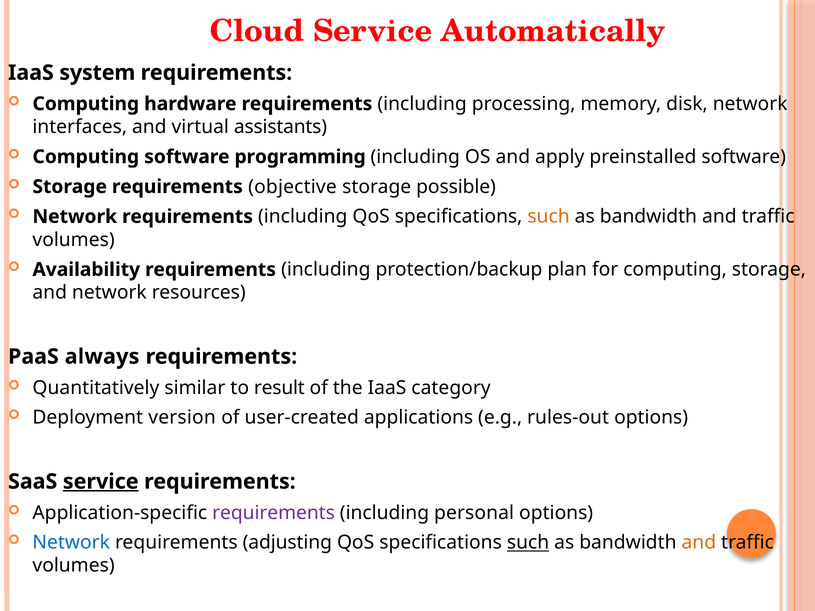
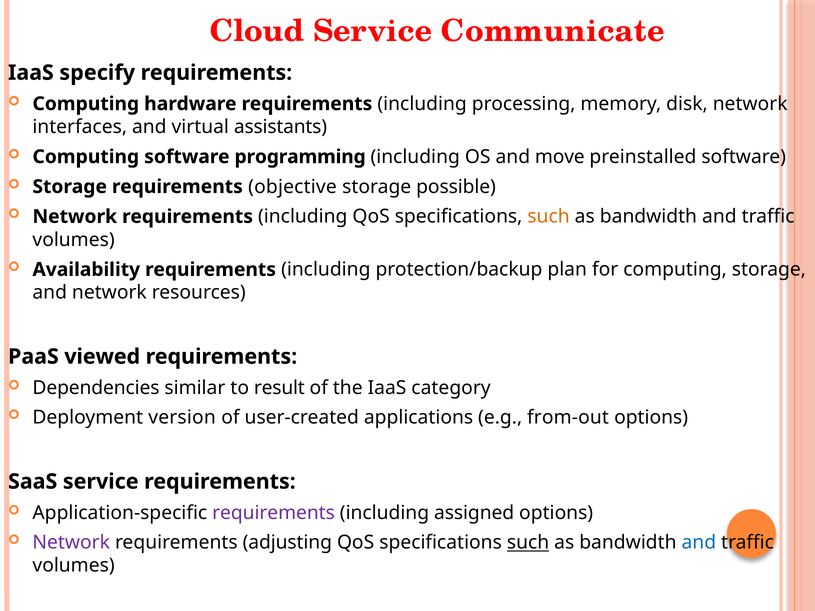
Automatically: Automatically -> Communicate (553, 31)
system: system -> specify (97, 73)
apply: apply -> move (560, 157)
always: always -> viewed (102, 357)
Quantitatively: Quantitatively -> Dependencies (96, 388)
rules-out: rules-out -> from-out (568, 418)
service underline: present -> none (101, 482)
personal: personal -> assigned (474, 513)
Network colour: blue -> purple (71, 543)
and colour: orange -> blue (699, 543)
